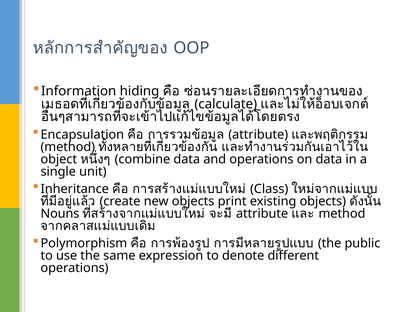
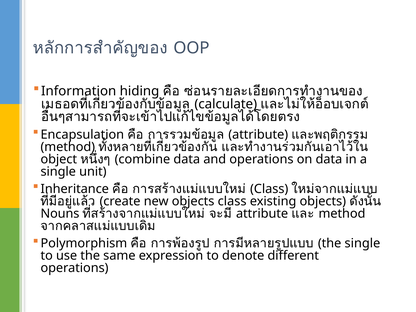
objects print: print -> class (232, 201)
the public: public -> single (362, 243)
